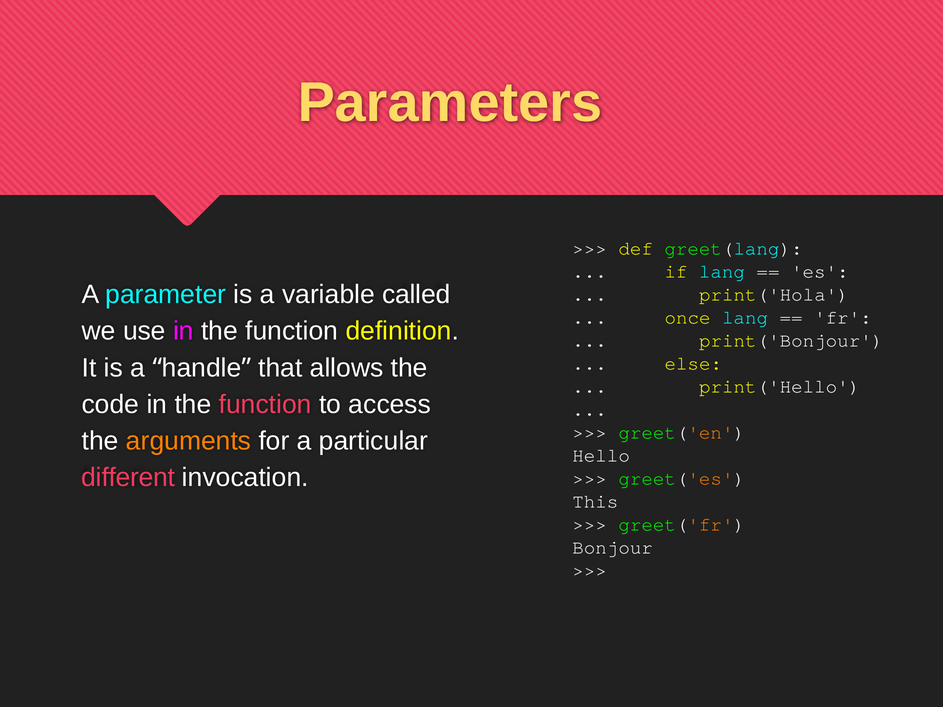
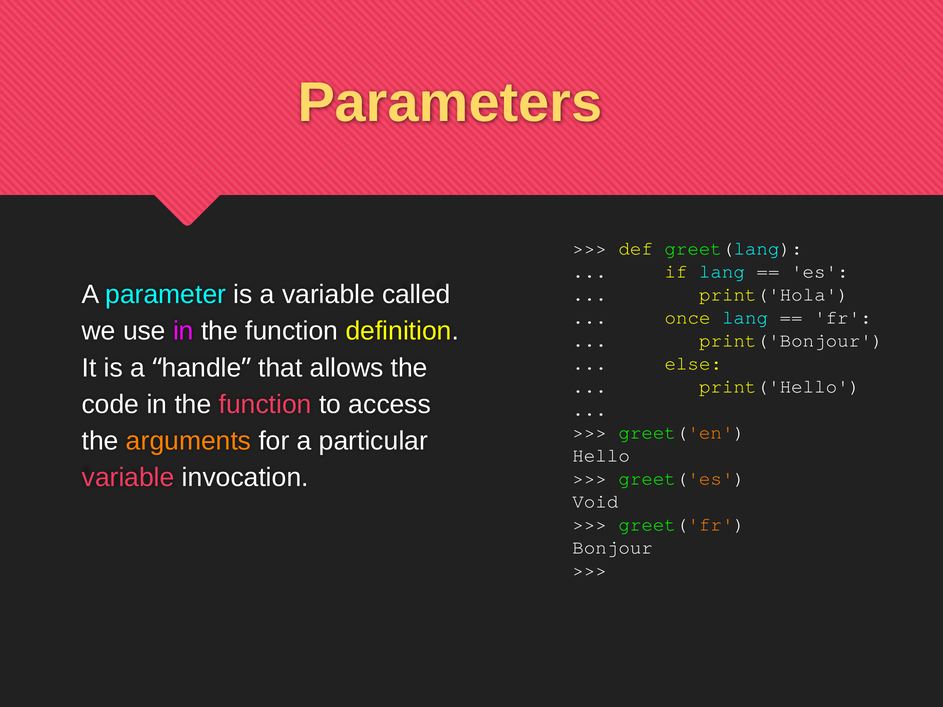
different: different -> variable (128, 478)
This: This -> Void (595, 502)
